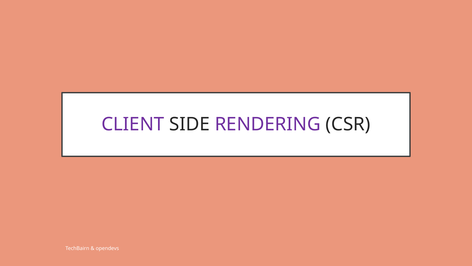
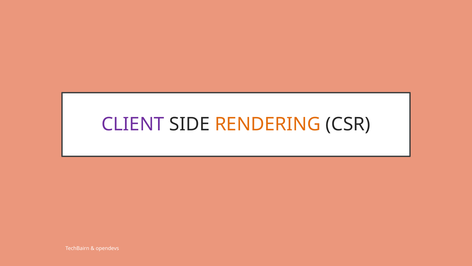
RENDERING colour: purple -> orange (268, 124)
